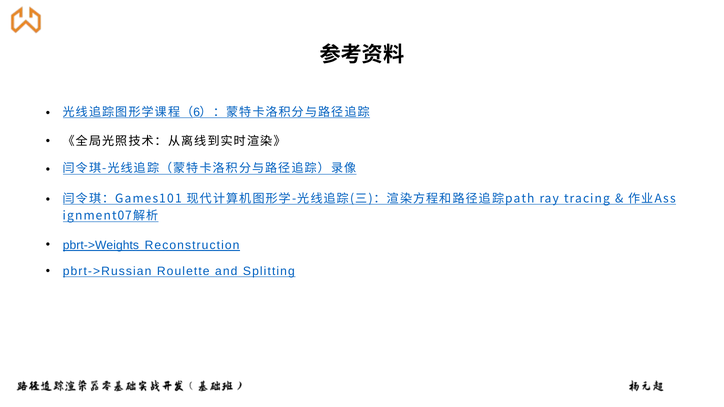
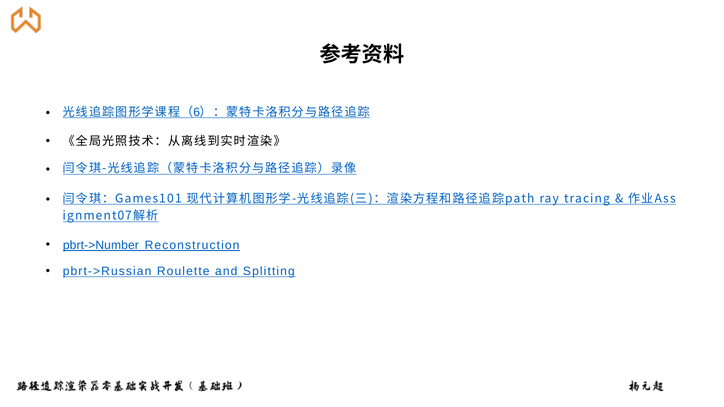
pbrt->Weights: pbrt->Weights -> pbrt->Number (101, 245)
